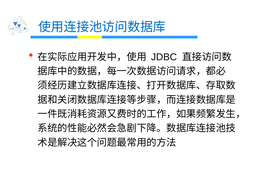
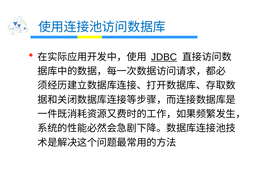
JDBC underline: none -> present (164, 57)
